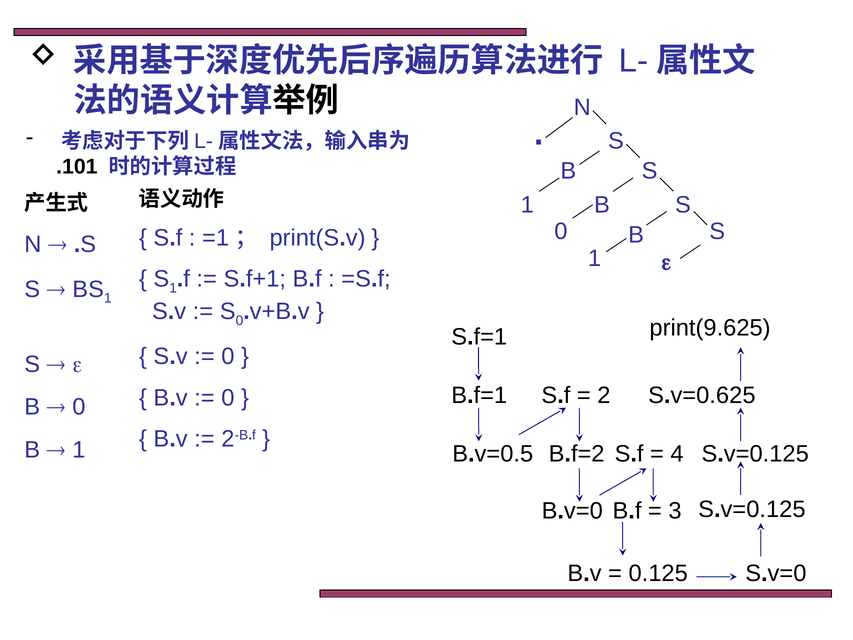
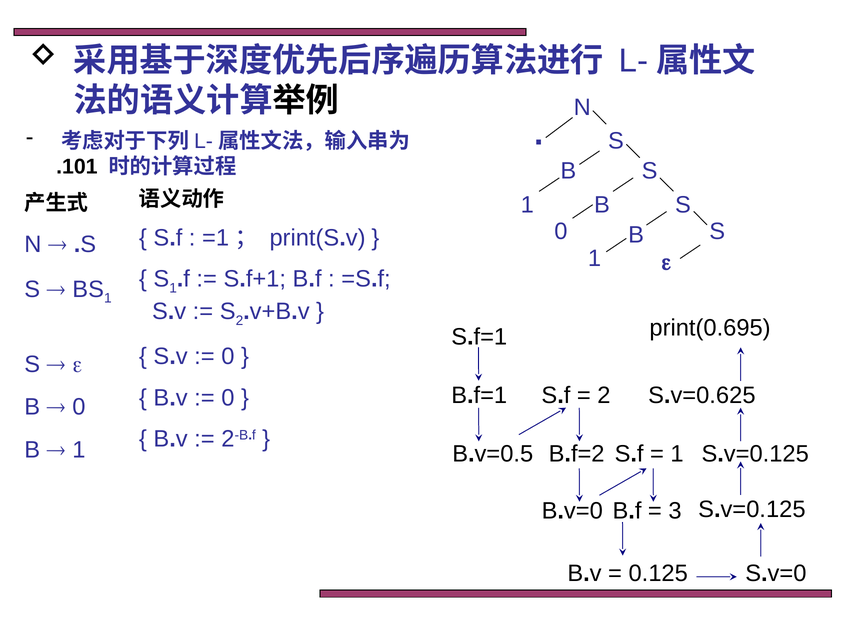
S 0: 0 -> 2 (239, 320)
print(9.625: print(9.625 -> print(0.695 (710, 328)
4: 4 -> 1 (677, 454)
